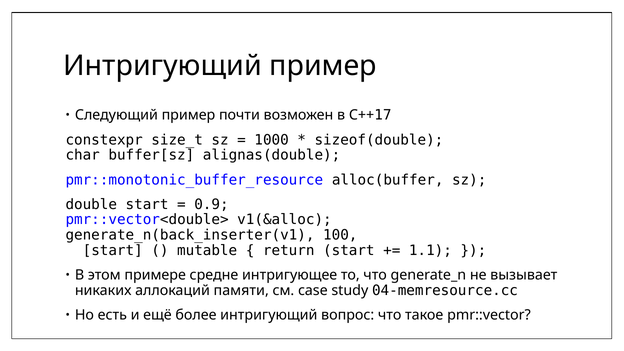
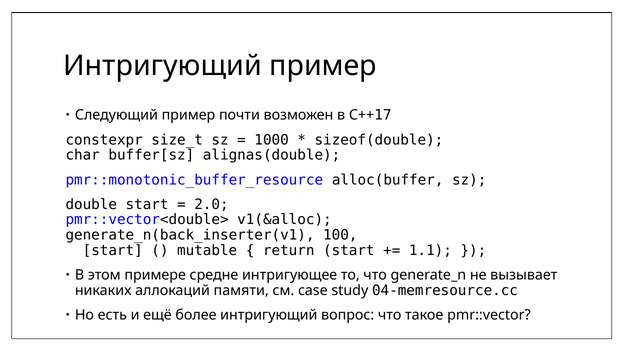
0.9: 0.9 -> 2.0 (211, 204)
